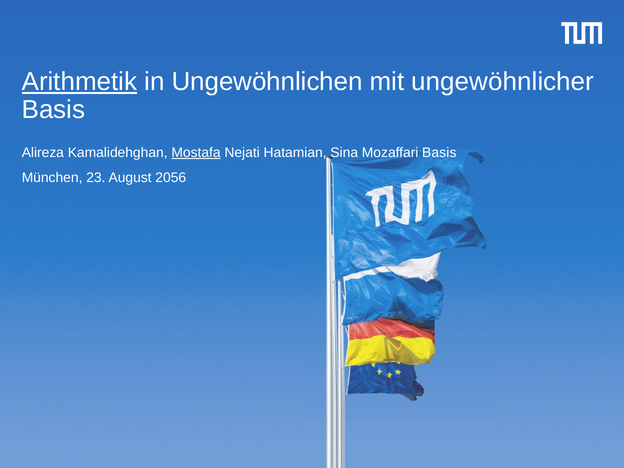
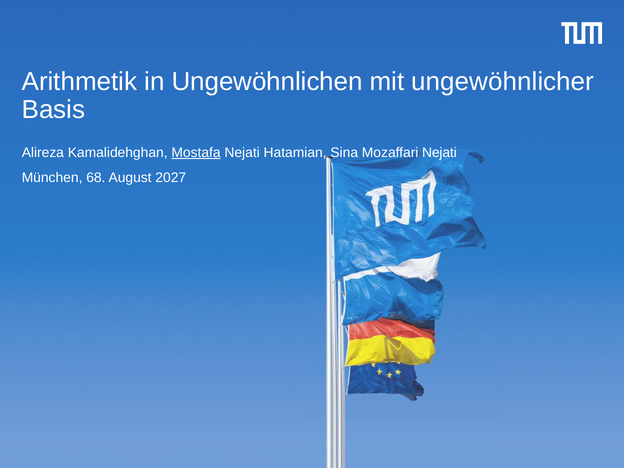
Arithmetik underline: present -> none (79, 82)
Mozaffari Basis: Basis -> Nejati (439, 153)
23: 23 -> 68 (96, 178)
2056: 2056 -> 2027 (171, 178)
